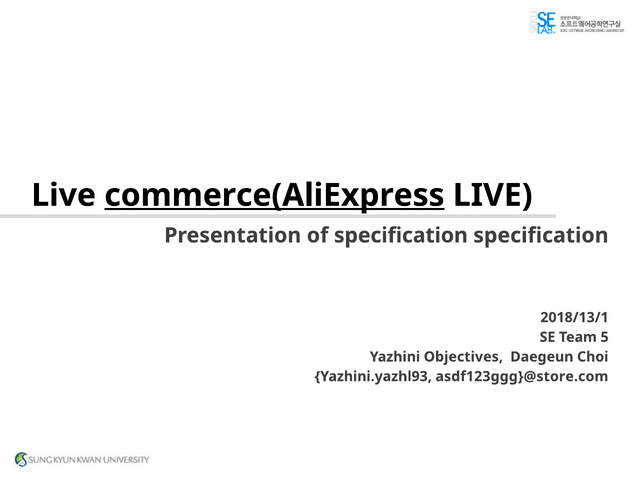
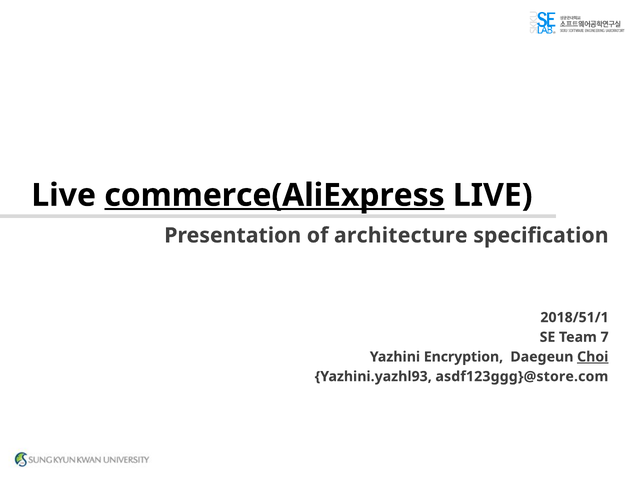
of specification: specification -> architecture (401, 236)
2018/13/1: 2018/13/1 -> 2018/51/1 (575, 318)
5: 5 -> 7 (605, 337)
Objectives: Objectives -> Encryption (463, 357)
Choi underline: none -> present (593, 357)
